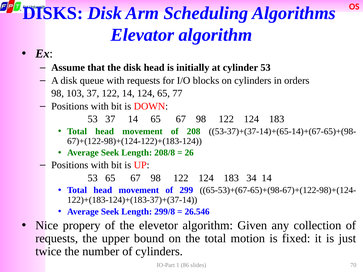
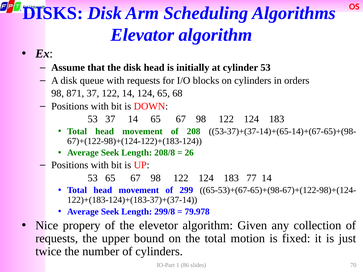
103: 103 -> 871 (75, 93)
77: 77 -> 68 (177, 93)
34: 34 -> 77 (251, 178)
26.546: 26.546 -> 79.978 (197, 212)
